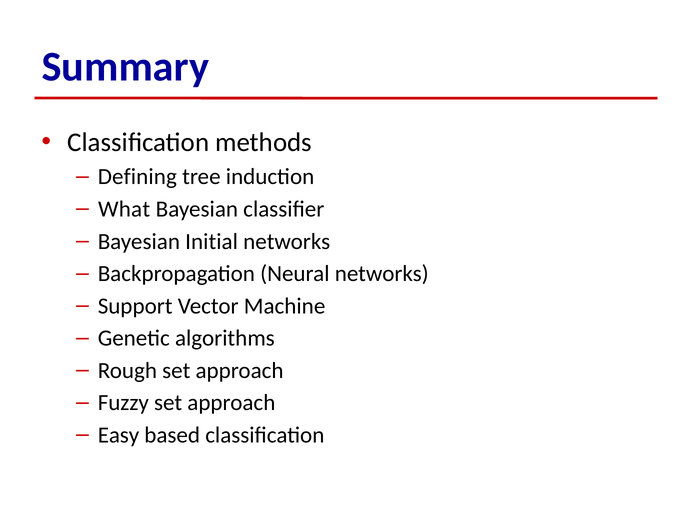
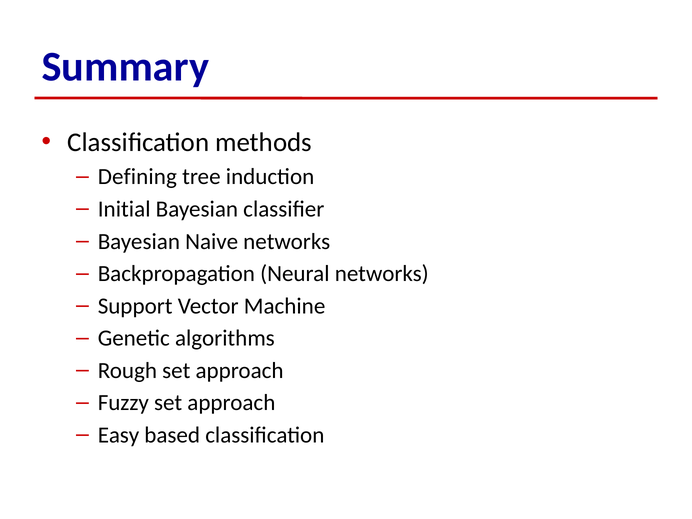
What: What -> Initial (124, 209)
Initial: Initial -> Naive (212, 241)
